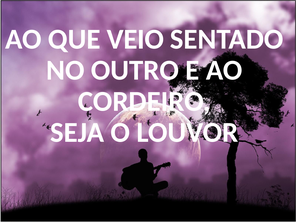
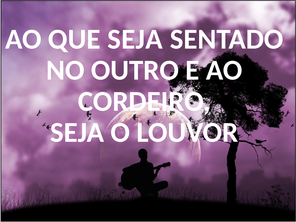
QUE VEIO: VEIO -> SEJA (135, 39)
